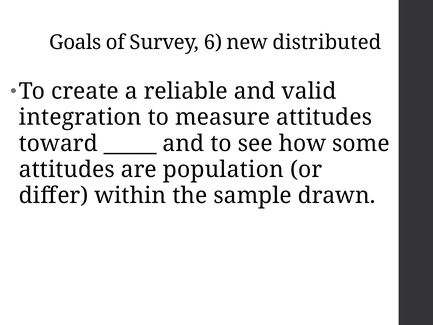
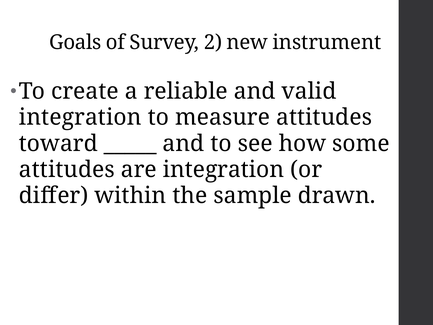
6: 6 -> 2 (213, 42)
distributed: distributed -> instrument (327, 42)
are population: population -> integration (223, 170)
